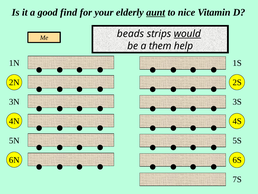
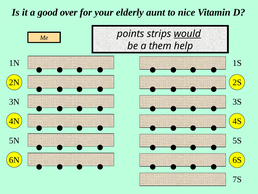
find: find -> over (69, 12)
aunt underline: present -> none (156, 12)
beads: beads -> points (131, 34)
